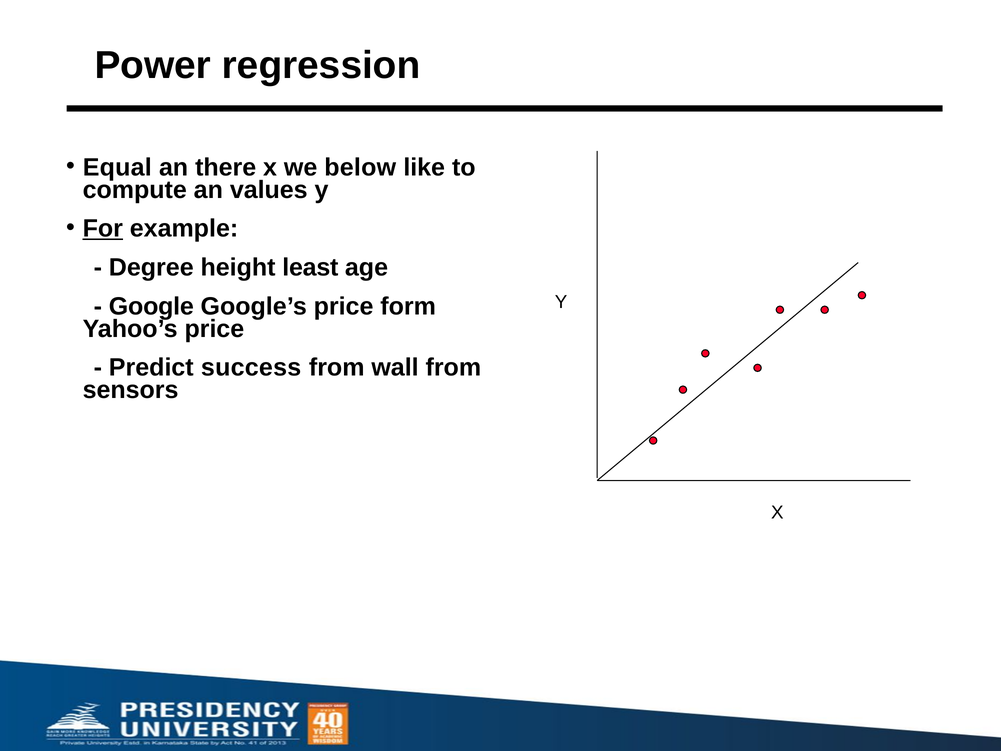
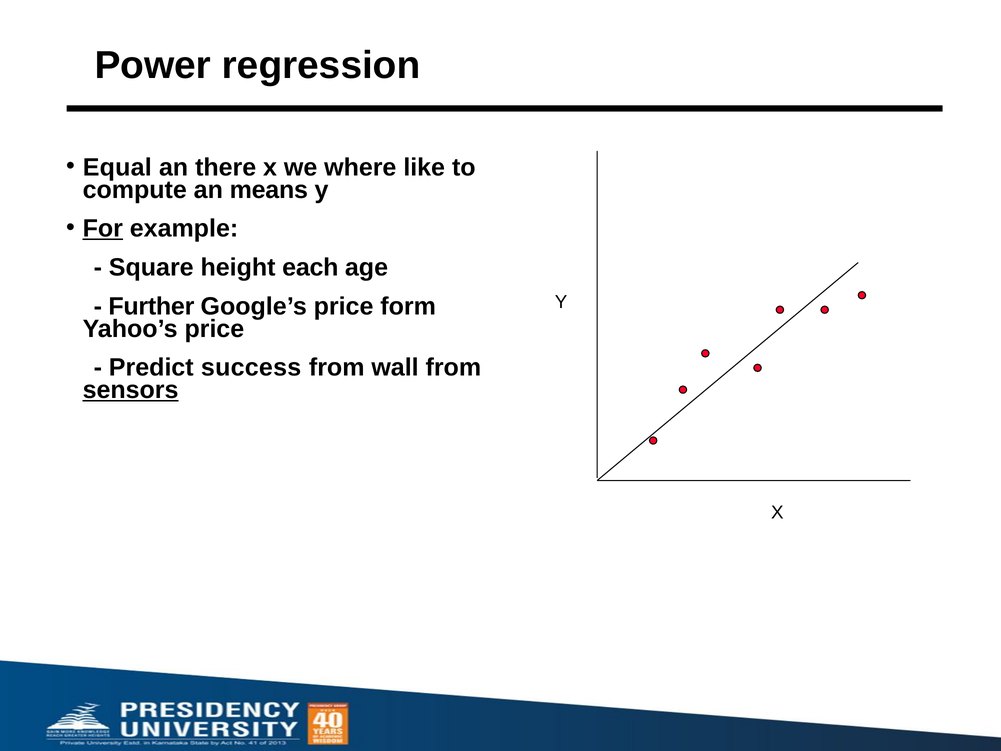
below: below -> where (360, 167)
values: values -> means (269, 190)
Degree: Degree -> Square (151, 267)
least: least -> each (310, 267)
Google: Google -> Further (151, 306)
sensors underline: none -> present (131, 390)
